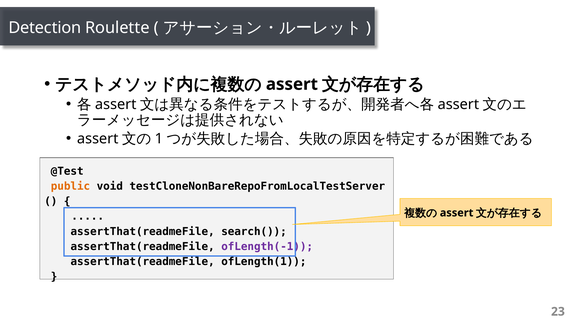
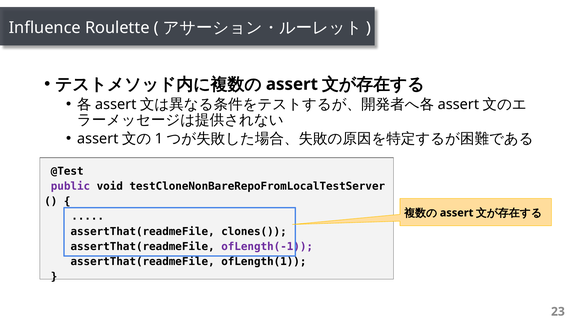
Detection: Detection -> Inﬂuence (45, 28)
public colour: orange -> purple (70, 186)
search(: search( -> clones( (254, 231)
